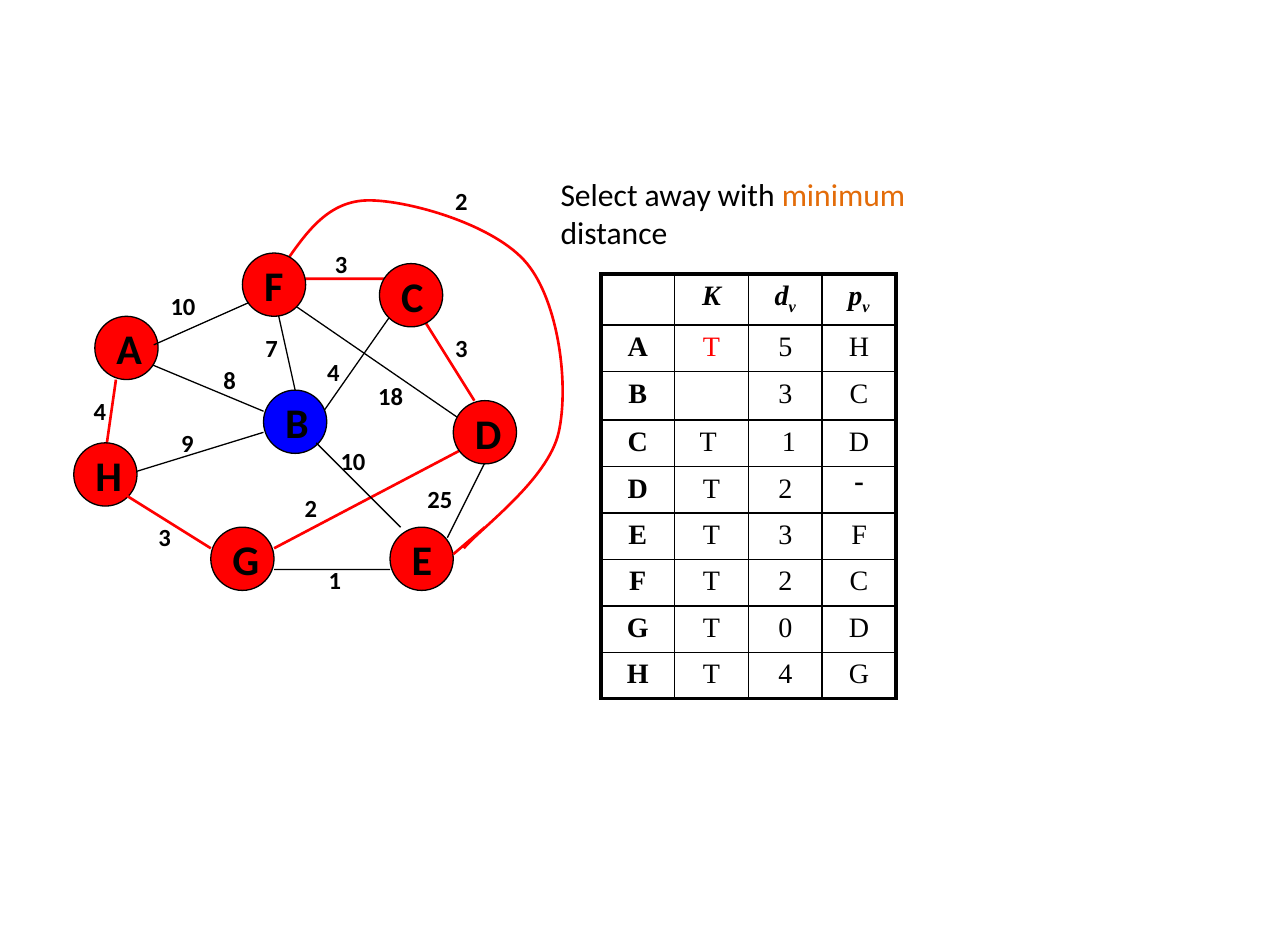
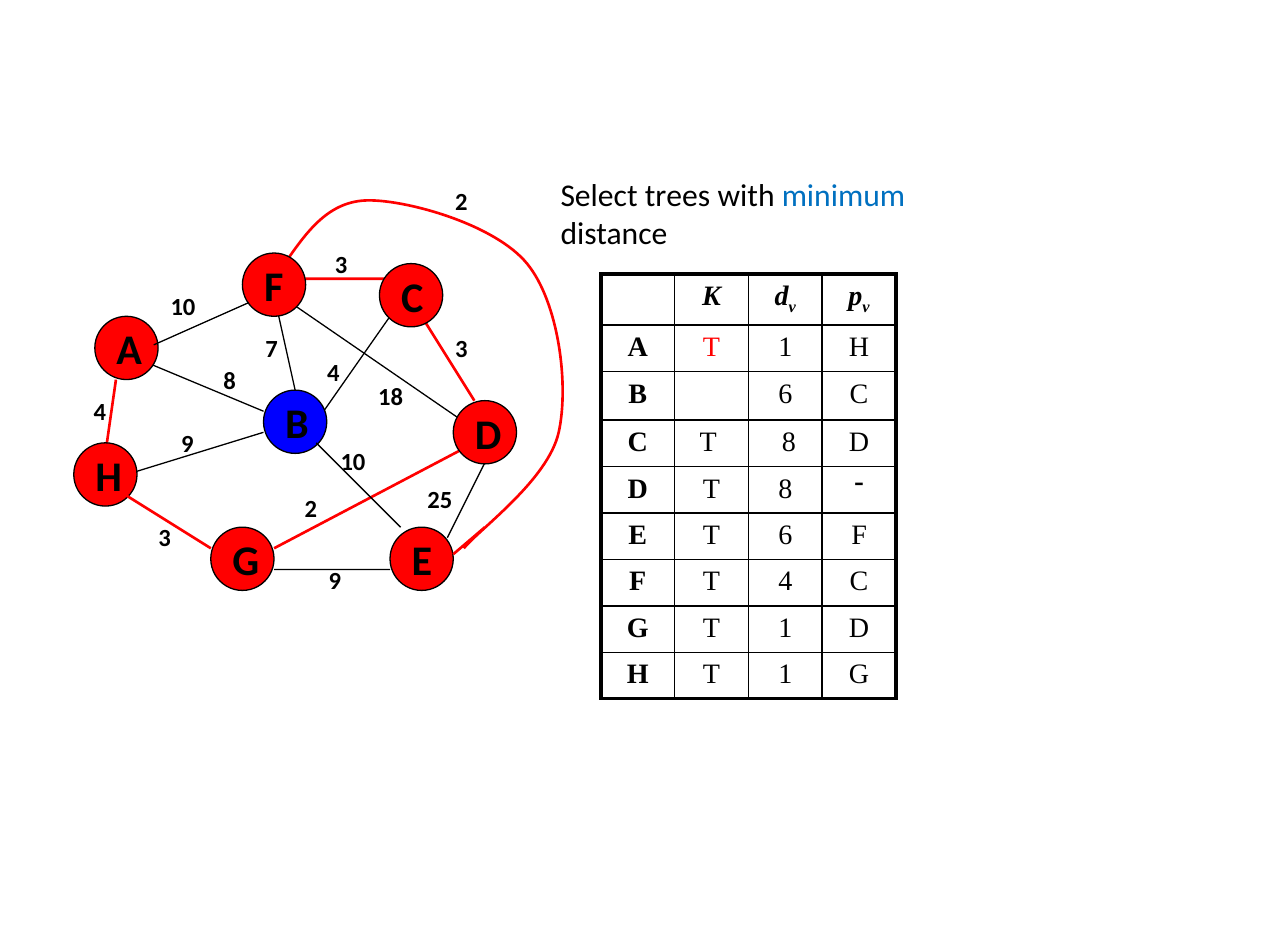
away: away -> trees (678, 196)
minimum colour: orange -> blue (843, 196)
A T 5: 5 -> 1 (785, 347)
B 3: 3 -> 6 (785, 394)
C T 1: 1 -> 8 (789, 442)
D T 2: 2 -> 8 (785, 489)
T 3: 3 -> 6 (785, 535)
G 1: 1 -> 9 (335, 581)
F T 2: 2 -> 4 (785, 581)
G T 0: 0 -> 1 (785, 628)
H T 4: 4 -> 1 (785, 674)
